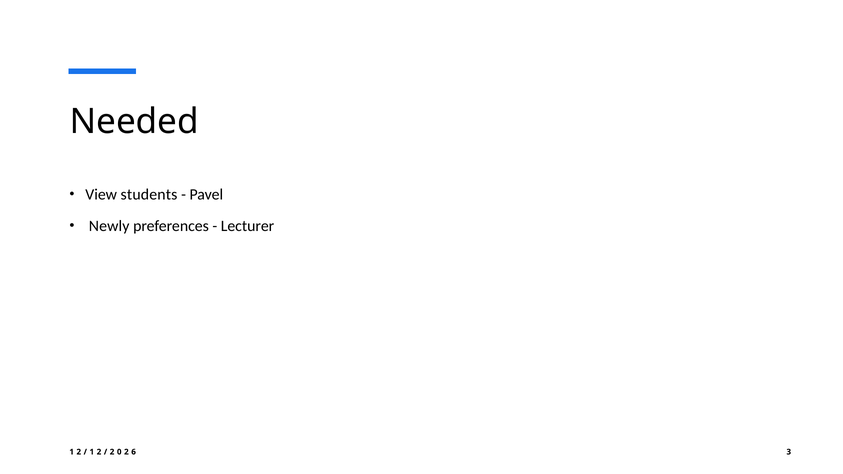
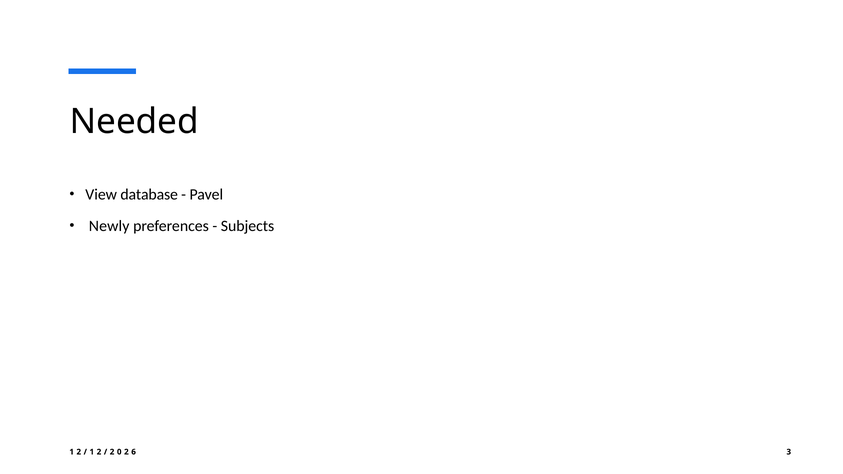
students: students -> database (149, 194)
Lecturer: Lecturer -> Subjects (248, 226)
